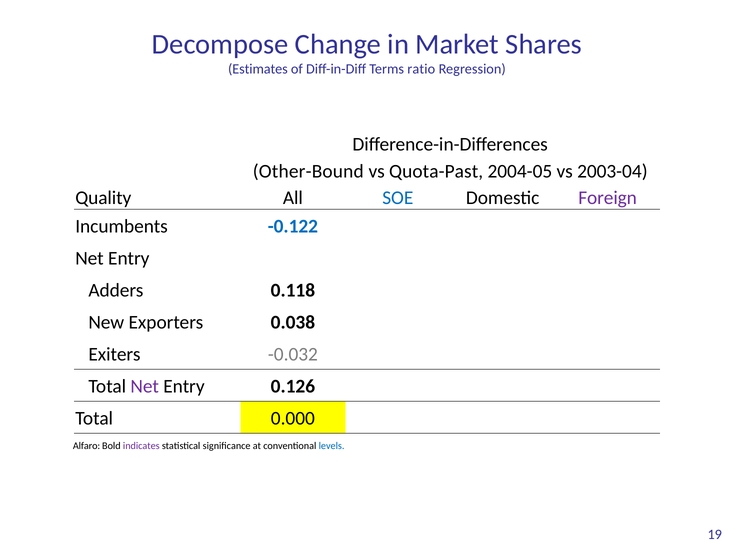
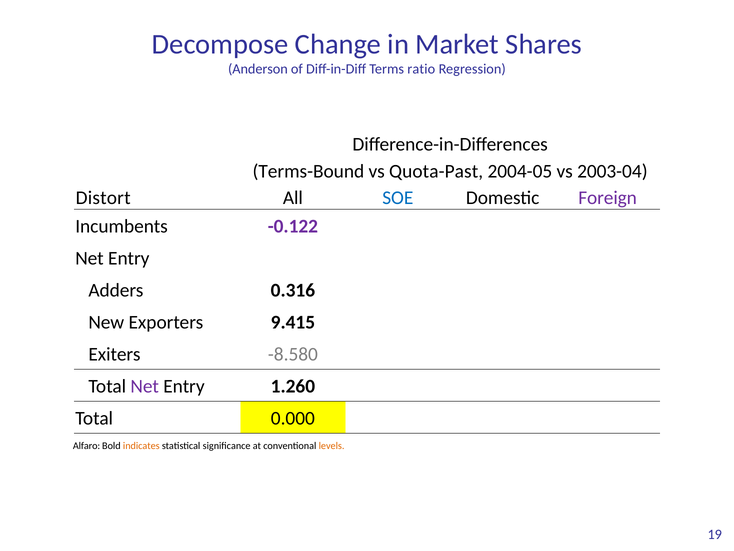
Estimates: Estimates -> Anderson (258, 69)
Other-Bound: Other-Bound -> Terms-Bound (308, 171)
Quality: Quality -> Distort (103, 198)
-0.122 colour: blue -> purple (293, 226)
0.118: 0.118 -> 0.316 (293, 290)
0.038: 0.038 -> 9.415 (293, 322)
-0.032: -0.032 -> -8.580 (293, 354)
0.126: 0.126 -> 1.260 (293, 386)
indicates colour: purple -> orange (141, 445)
levels colour: blue -> orange (332, 445)
